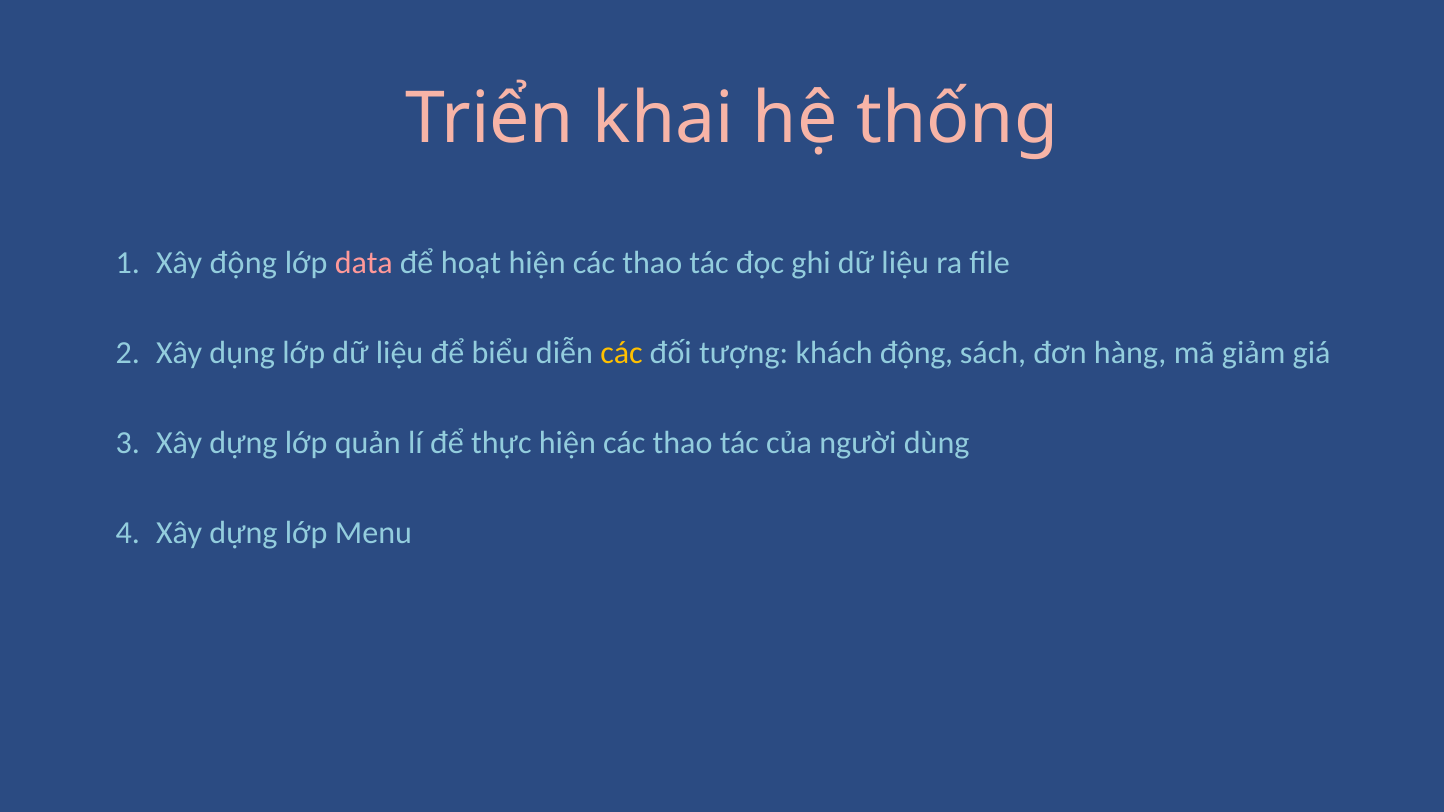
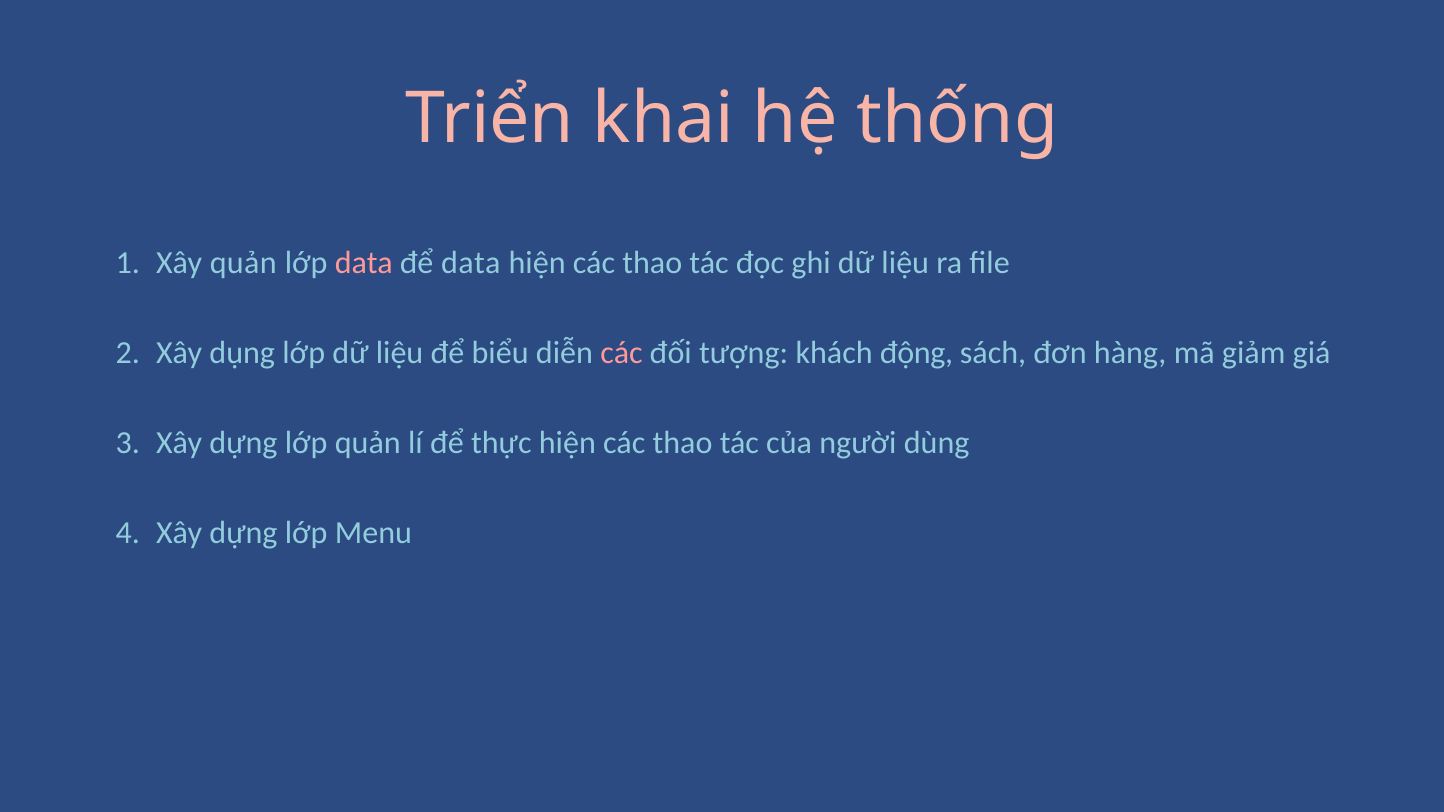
Xây động: động -> quản (243, 263)
để hoạt: hoạt -> data (471, 263)
các colour: yellow -> pink (621, 353)
